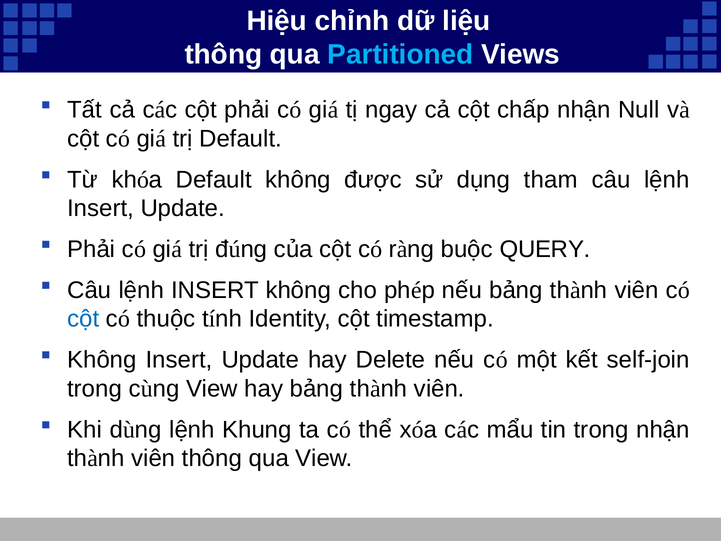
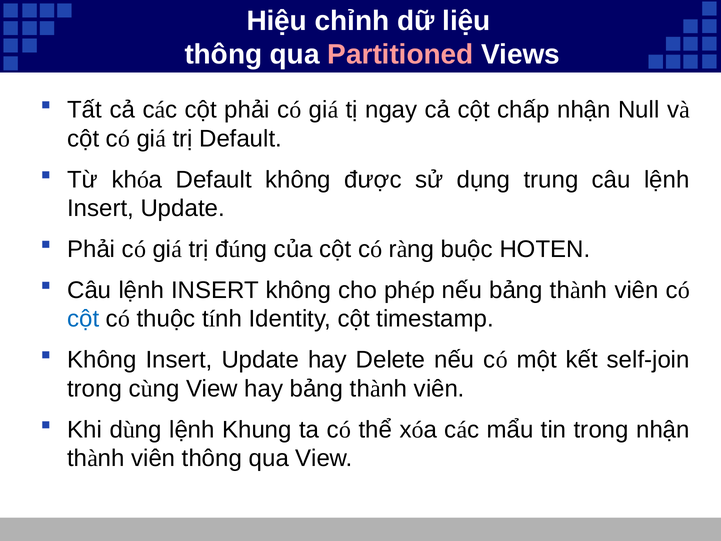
Partitioned colour: light blue -> pink (400, 55)
tham: tham -> trung (551, 180)
QUERY: QUERY -> HOTEN (545, 249)
